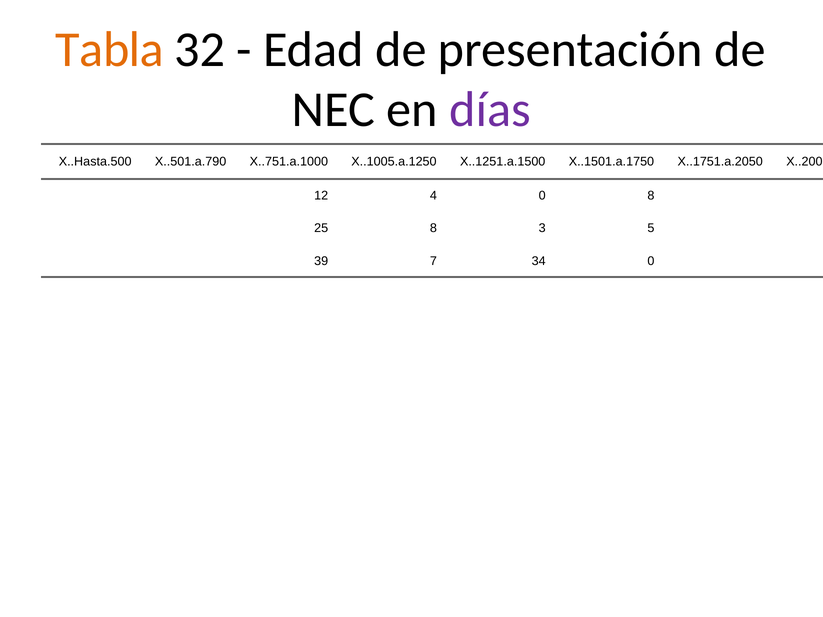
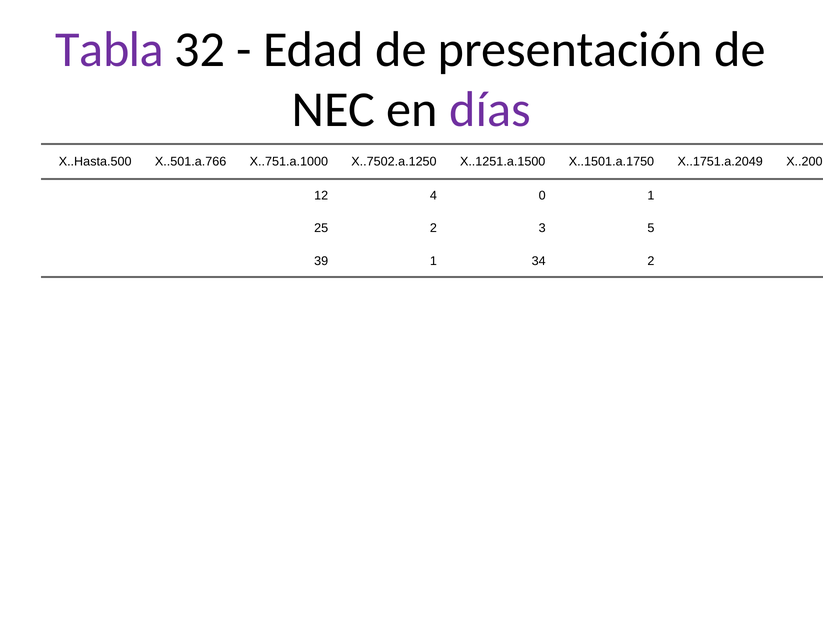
Tabla colour: orange -> purple (110, 50)
X..501.a.790: X..501.a.790 -> X..501.a.766 (191, 162)
X..1005.a.1250: X..1005.a.1250 -> X..7502.a.1250 (394, 162)
X..1751.a.2050: X..1751.a.2050 -> X..1751.a.2049 (720, 162)
0 8: 8 -> 1 (651, 196)
25 8: 8 -> 2 (433, 228)
39 7: 7 -> 1 (433, 261)
34 0: 0 -> 2 (651, 261)
